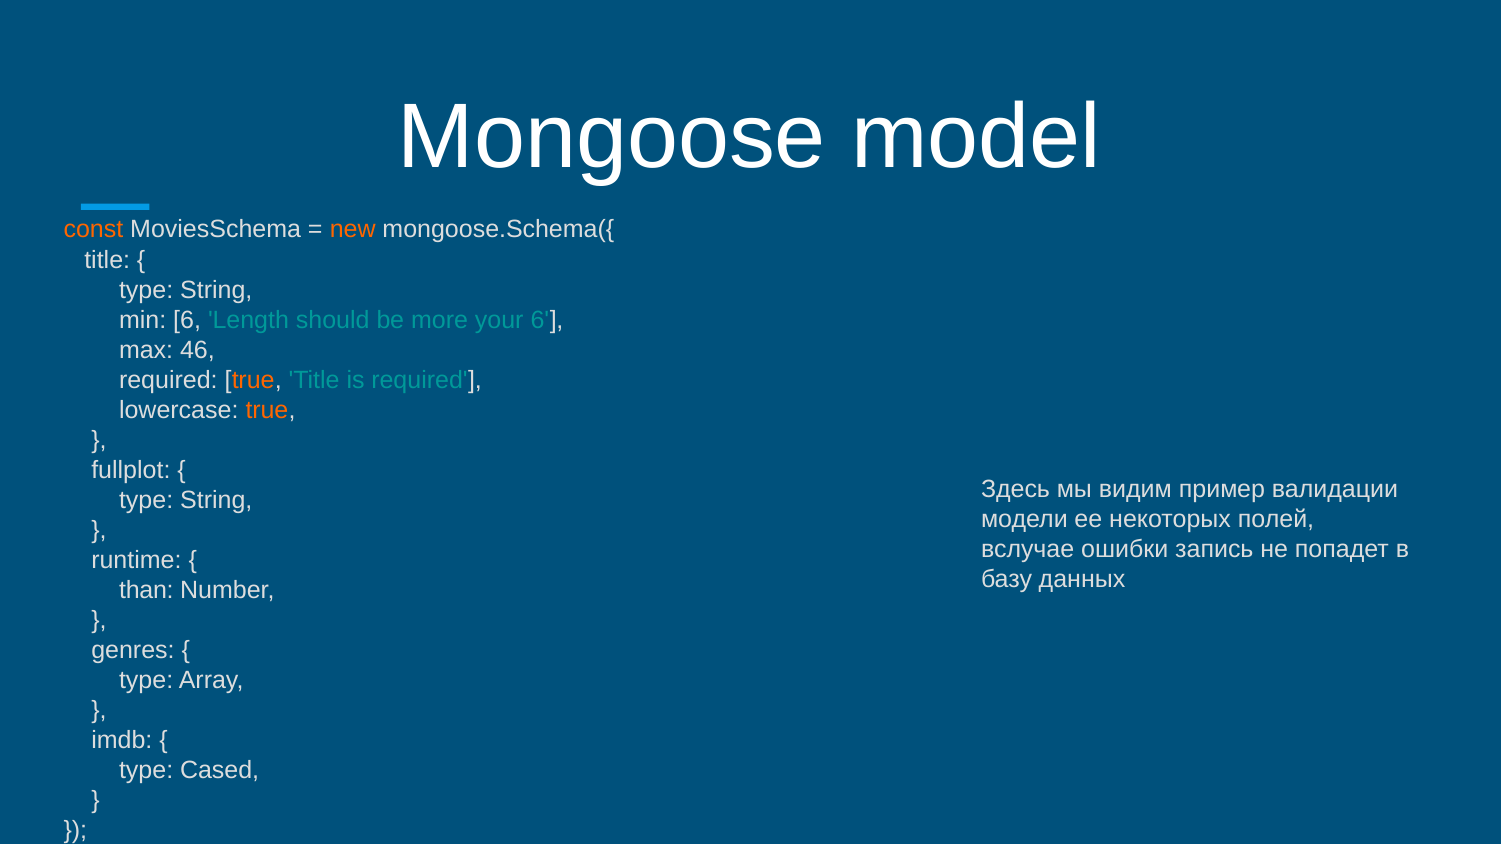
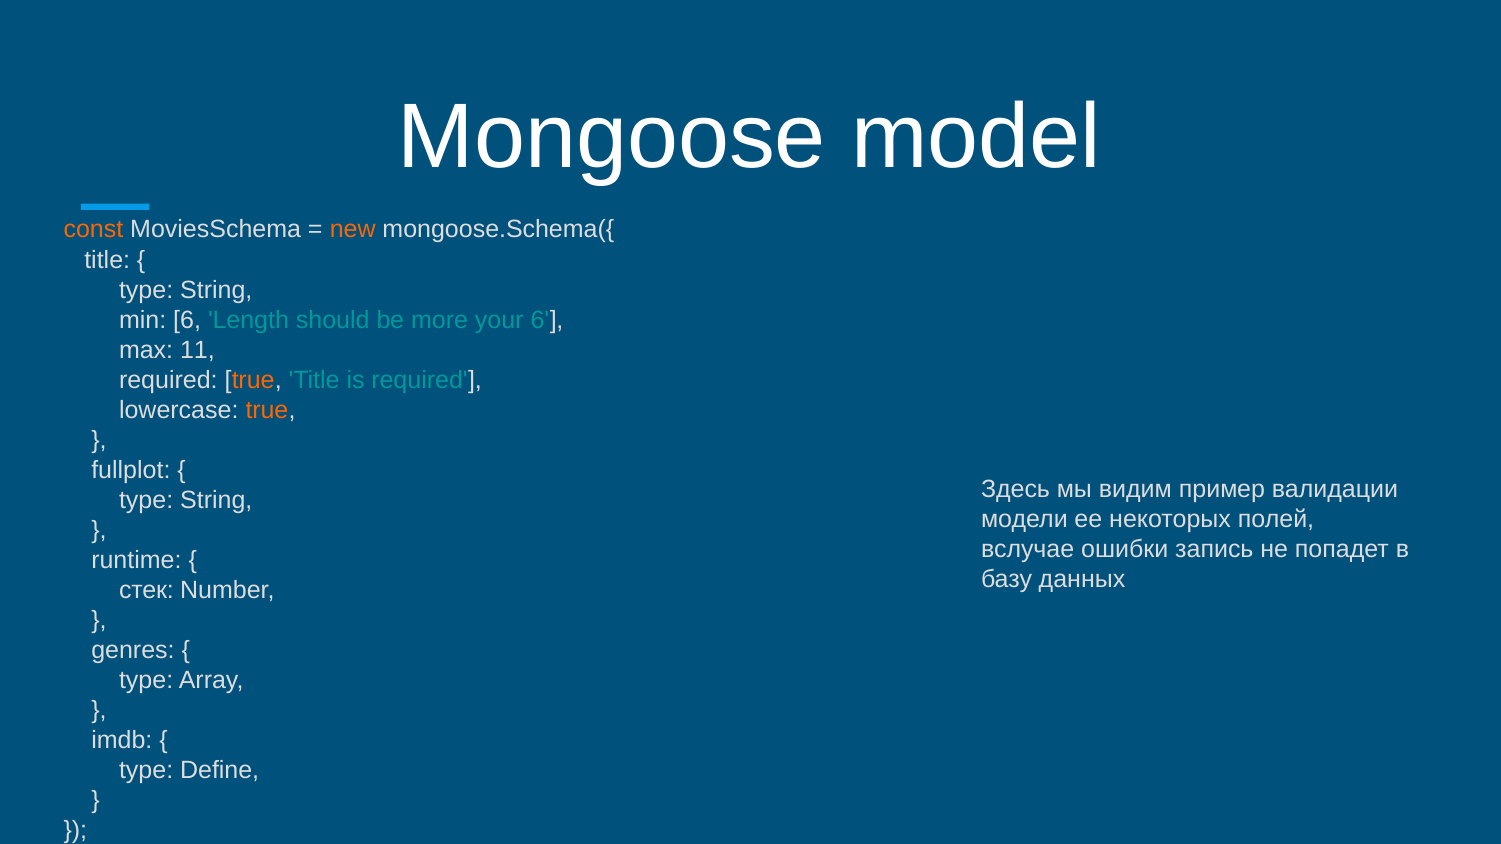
46: 46 -> 11 (197, 350)
than: than -> стек (146, 590)
Cased: Cased -> Define (220, 770)
